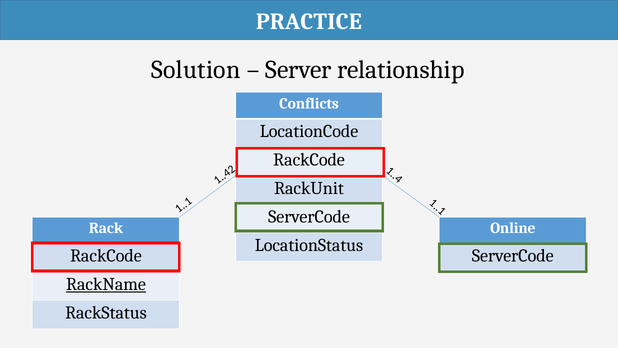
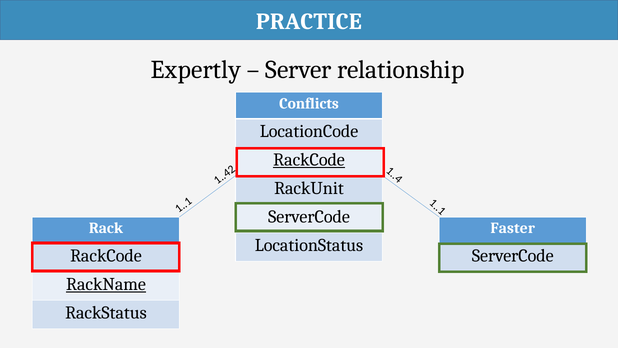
Solution: Solution -> Expertly (196, 69)
RackCode underline: none -> present (309, 160)
Online: Online -> Faster (513, 228)
